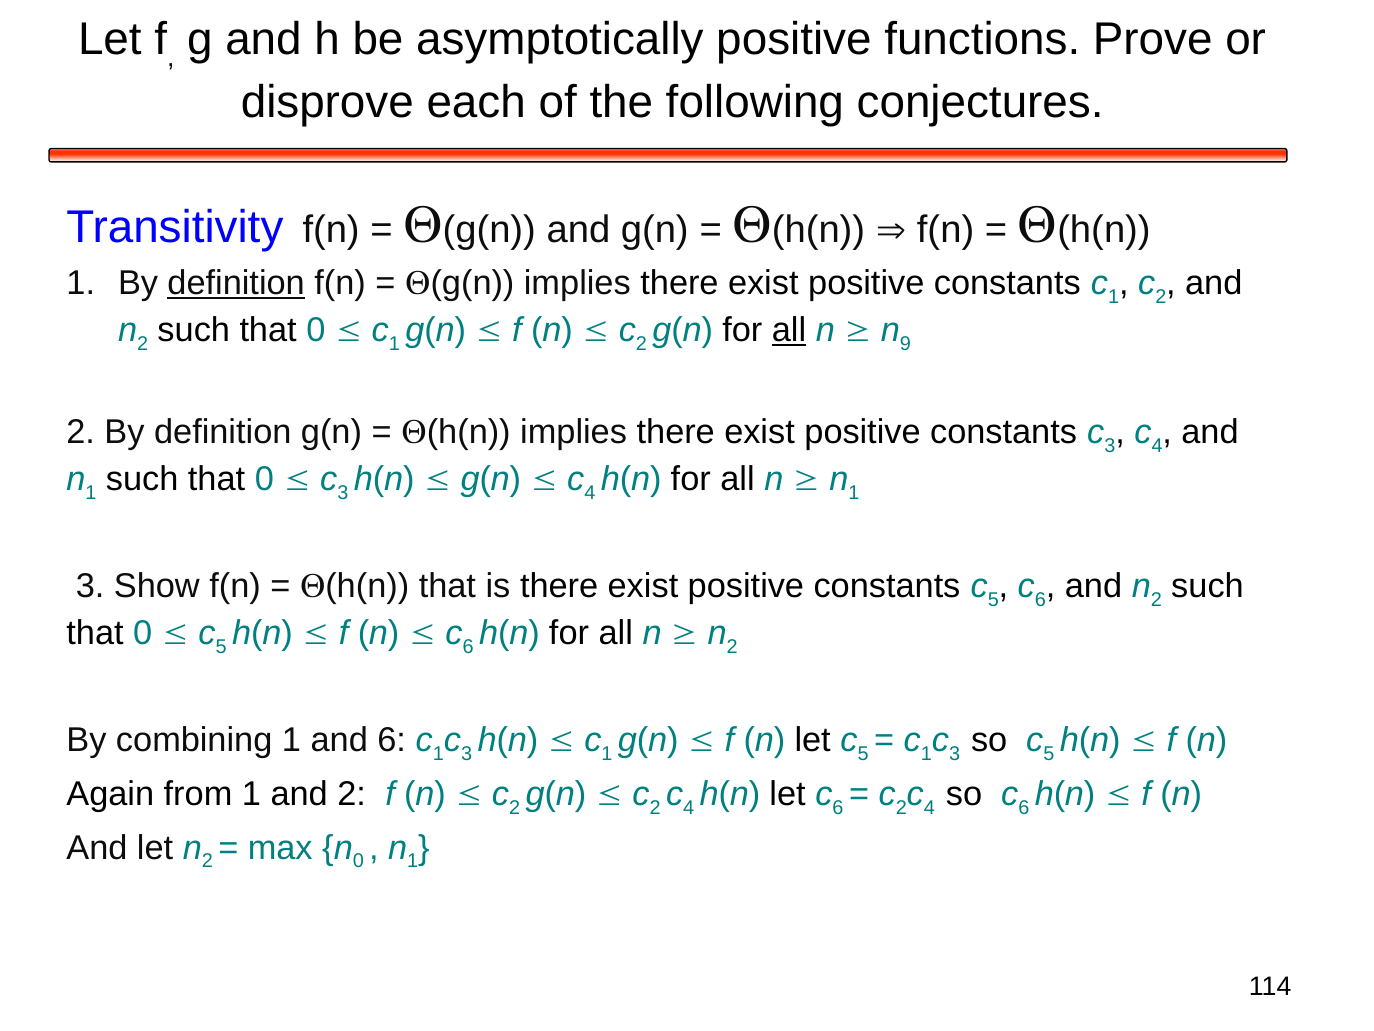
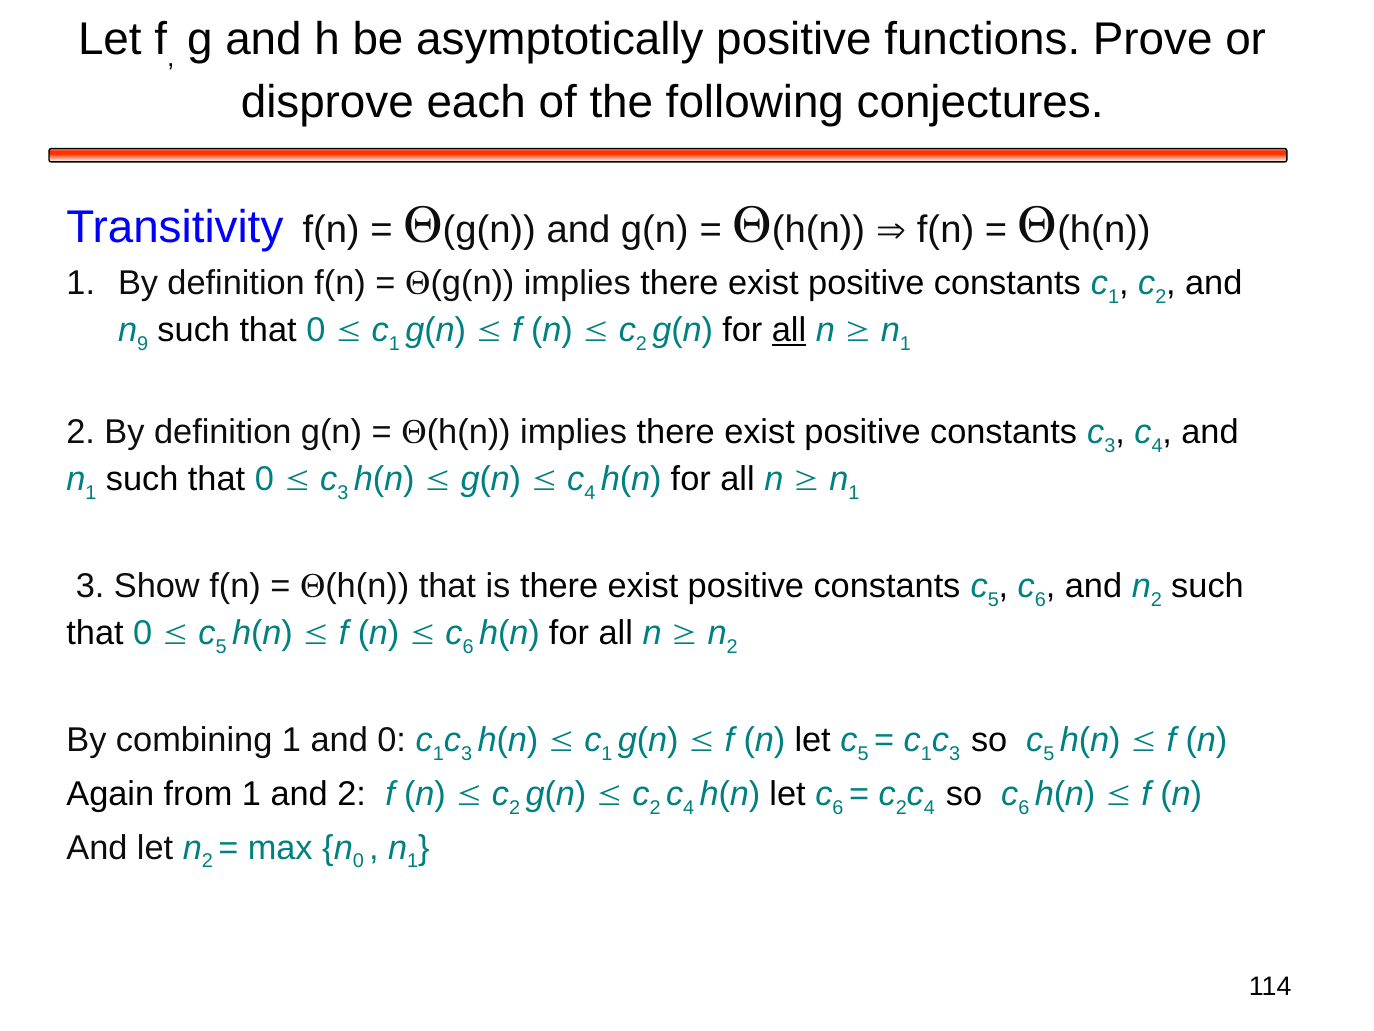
definition underline: present -> none (236, 283)
2: 2 -> 9 (143, 344)
9: 9 -> 1 (905, 344)
and 6: 6 -> 0 (392, 740)
